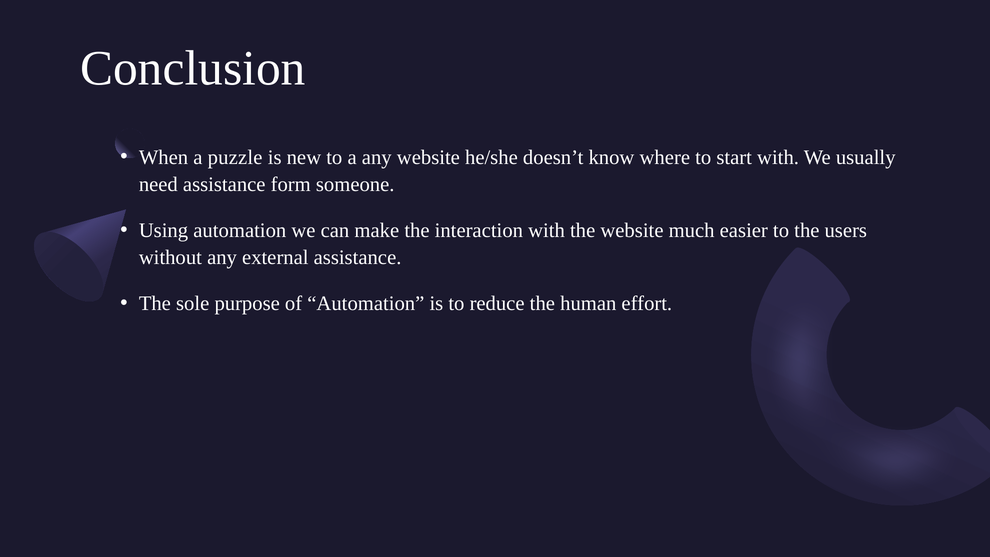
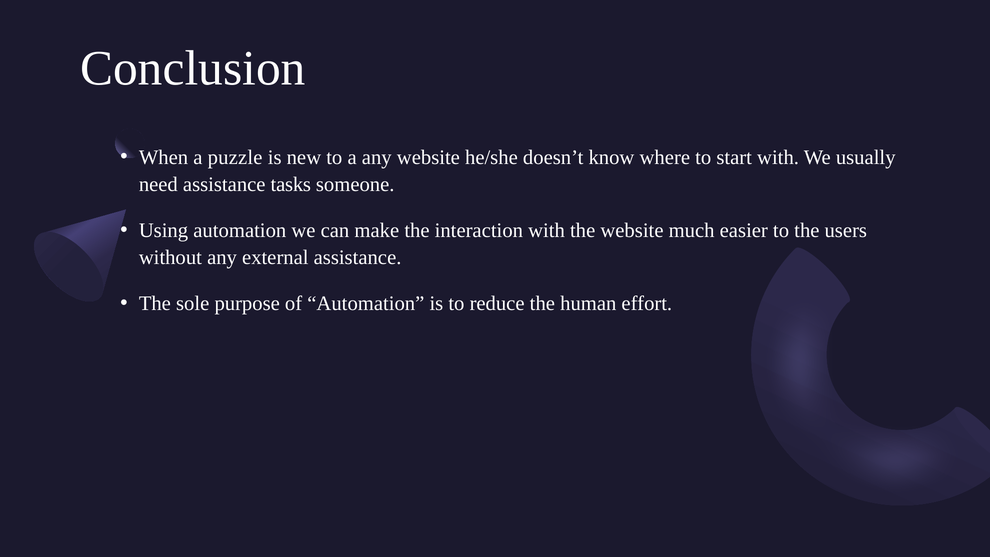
form: form -> tasks (291, 185)
